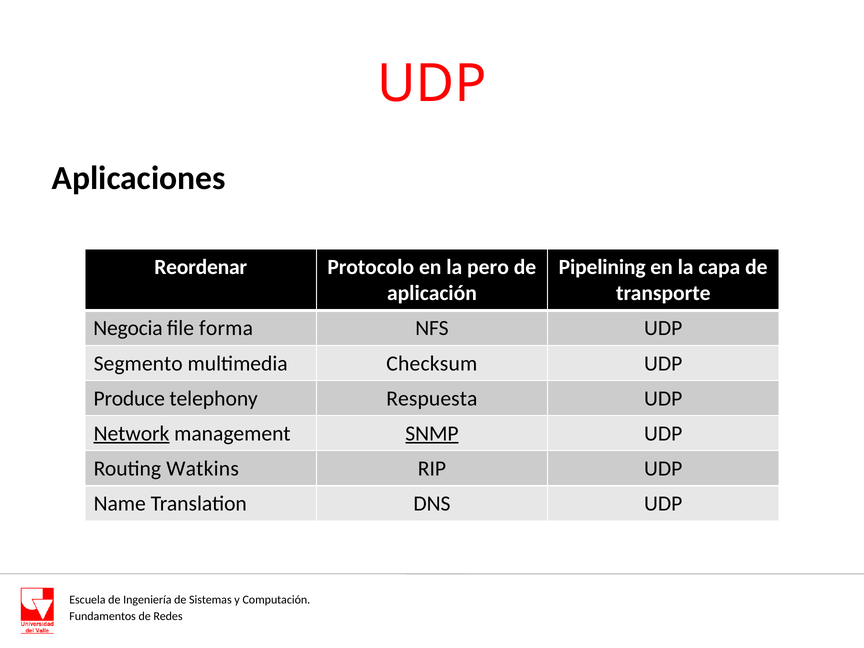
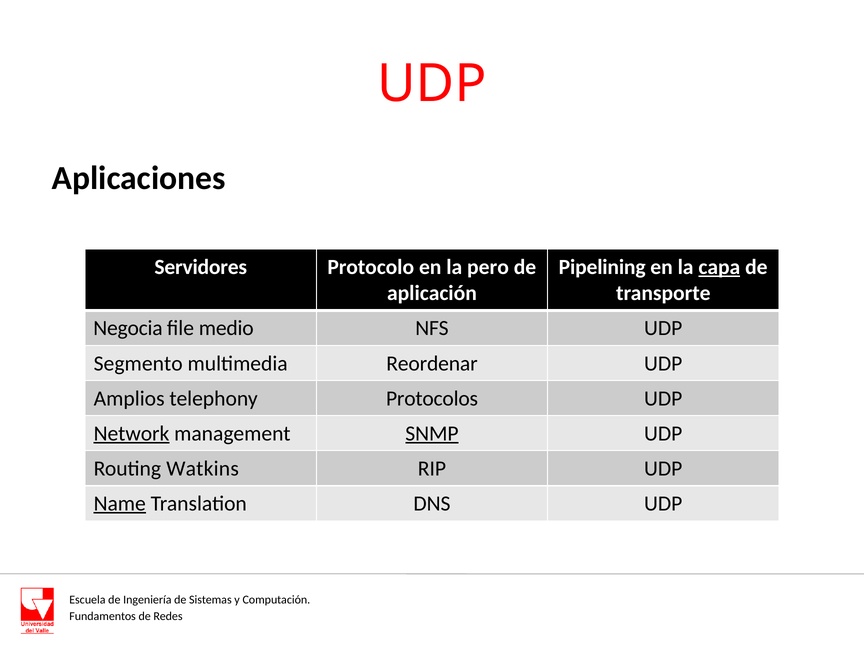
Reordenar: Reordenar -> Servidores (201, 267)
capa underline: none -> present (719, 267)
forma: forma -> medio (226, 328)
Checksum: Checksum -> Reordenar (432, 363)
Produce: Produce -> Amplios (129, 398)
Respuesta: Respuesta -> Protocolos (432, 398)
Name underline: none -> present (120, 504)
